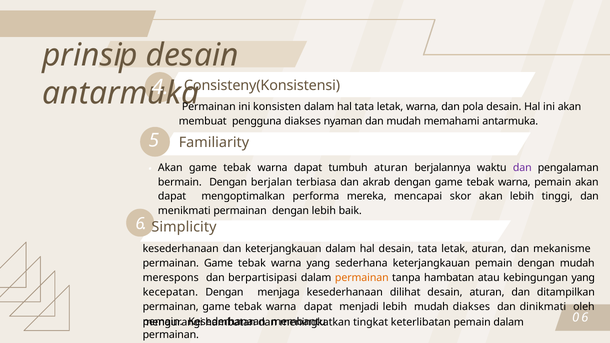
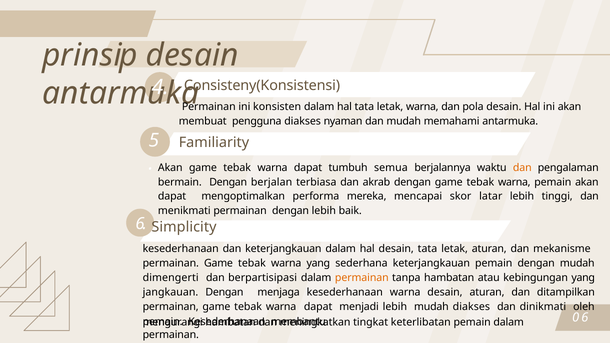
tumbuh aturan: aturan -> semua (391, 168)
dan colour: purple -> orange (522, 168)
skor akan: akan -> latar (491, 197)
merespons: merespons -> dimengerti (171, 278)
kecepatan: kecepatan -> jangkauan (170, 292)
kesederhanaan dilihat: dilihat -> warna (405, 292)
